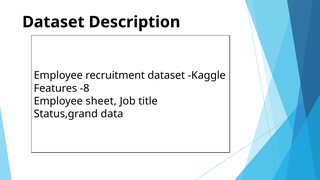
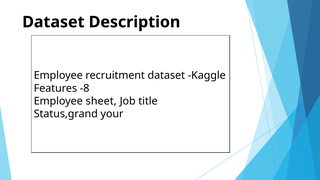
data: data -> your (112, 114)
